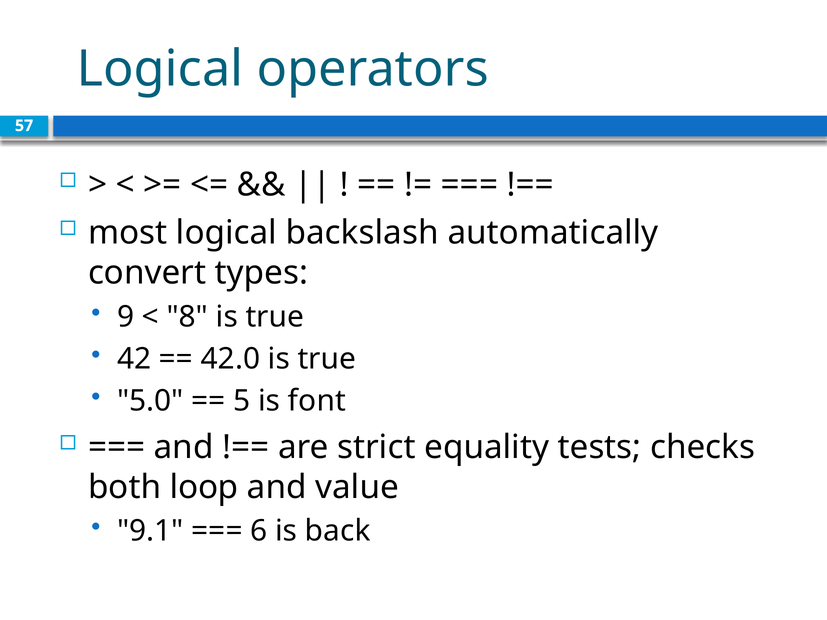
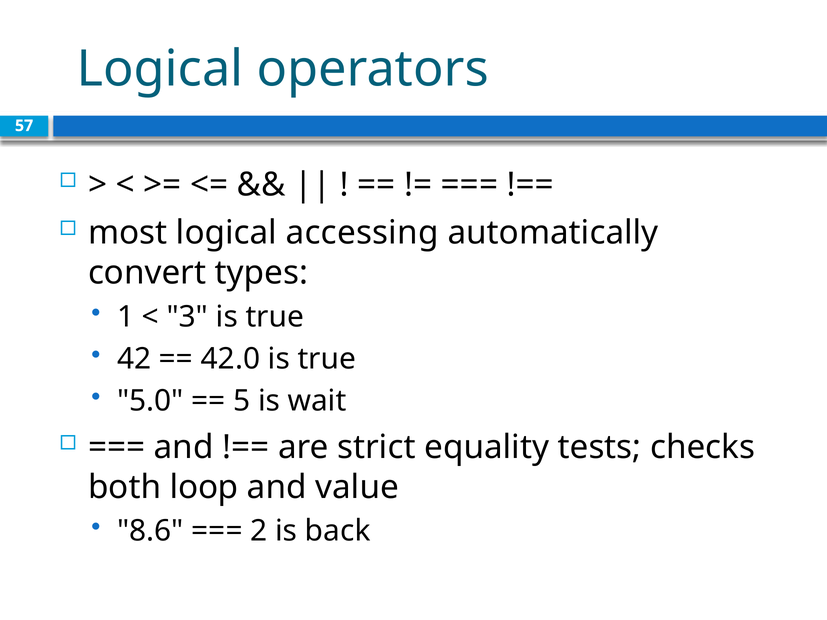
backslash: backslash -> accessing (362, 233)
9: 9 -> 1 (126, 317)
8: 8 -> 3 (187, 317)
font: font -> wait (317, 401)
9.1: 9.1 -> 8.6 (150, 531)
6: 6 -> 2 (259, 531)
